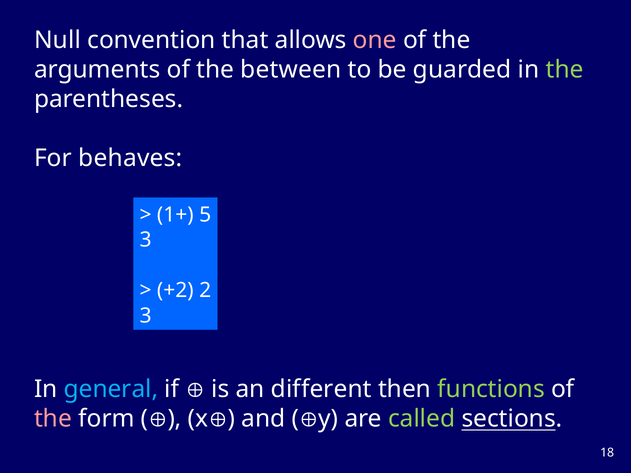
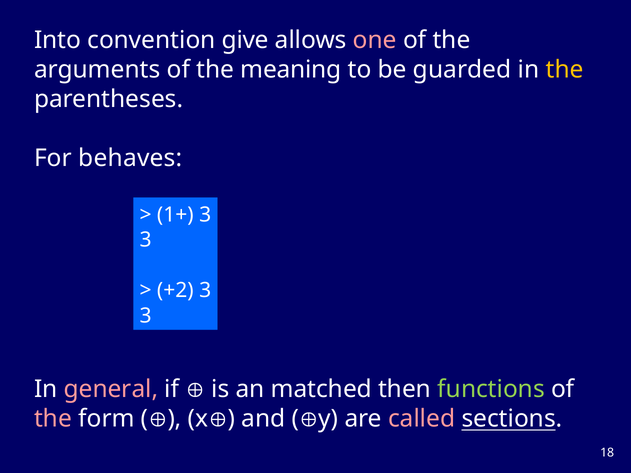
Null: Null -> Into (58, 40)
that: that -> give (245, 40)
between: between -> meaning (291, 70)
the colour: light green -> yellow (565, 70)
1+ 5: 5 -> 3 (205, 215)
+2 2: 2 -> 3 (205, 290)
general colour: light blue -> pink (111, 389)
different: different -> matched (321, 389)
called colour: light green -> pink (422, 419)
